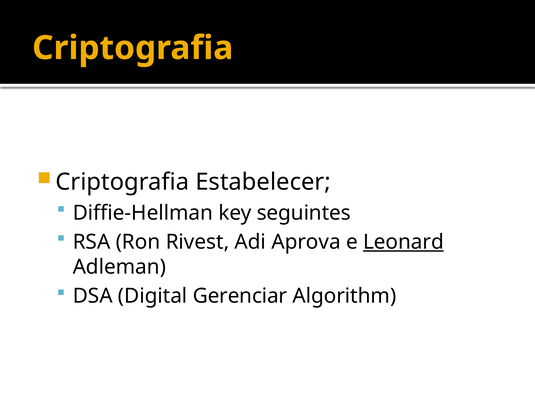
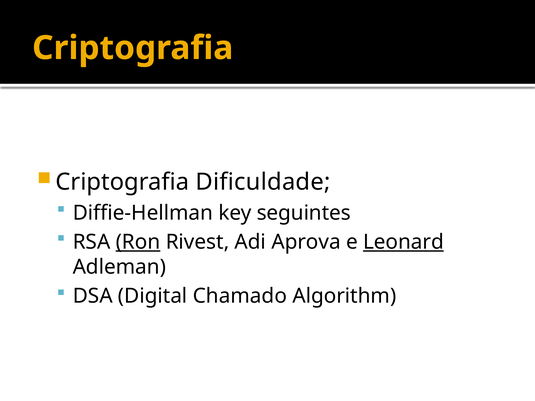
Estabelecer: Estabelecer -> Dificuldade (263, 182)
Ron underline: none -> present (138, 242)
Gerenciar: Gerenciar -> Chamado (240, 296)
